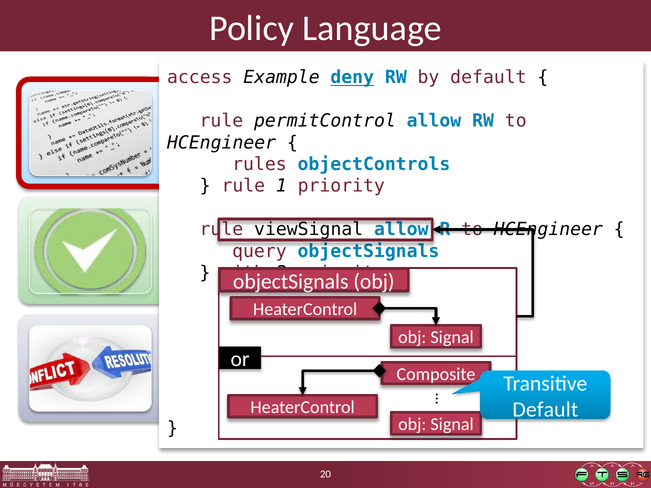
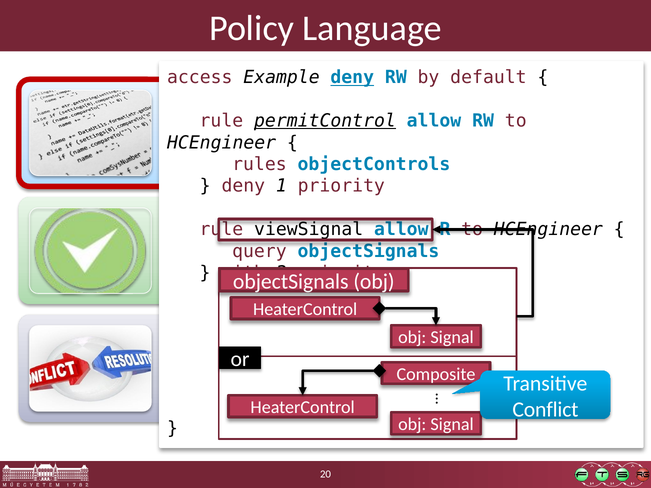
permitControl underline: none -> present (325, 121)
rule: rule -> deny (243, 186)
Default: Default -> Conflict (545, 410)
